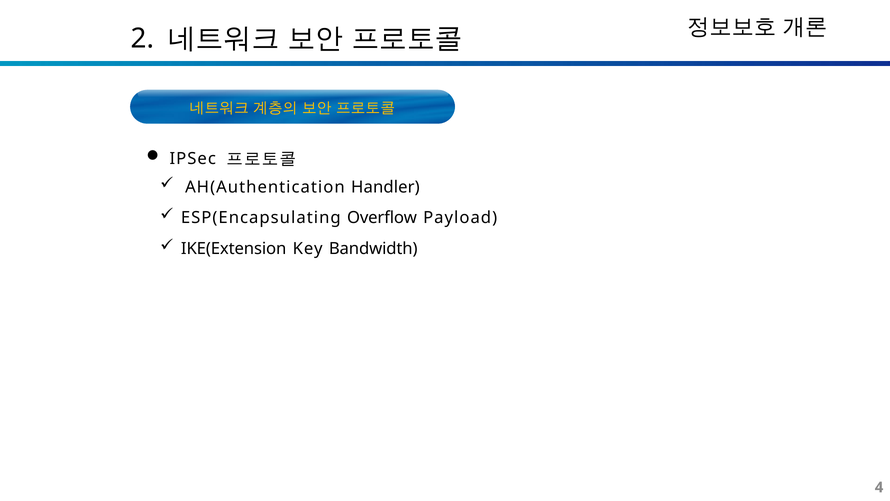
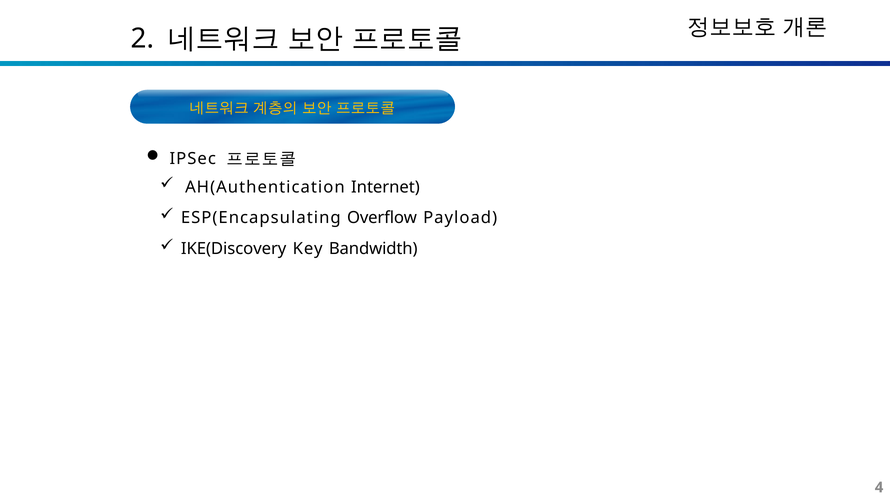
Handler: Handler -> Internet (385, 187)
IKE(Extension: IKE(Extension -> IKE(Discovery (234, 249)
